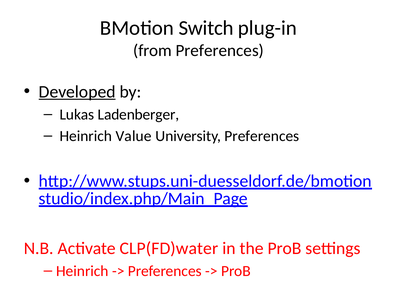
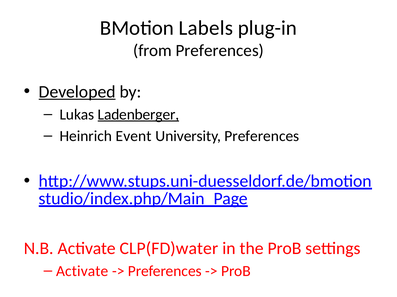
Switch: Switch -> Labels (206, 28)
Ladenberger underline: none -> present (138, 115)
Value: Value -> Event (134, 136)
Heinrich: Heinrich -> Activate (82, 272)
